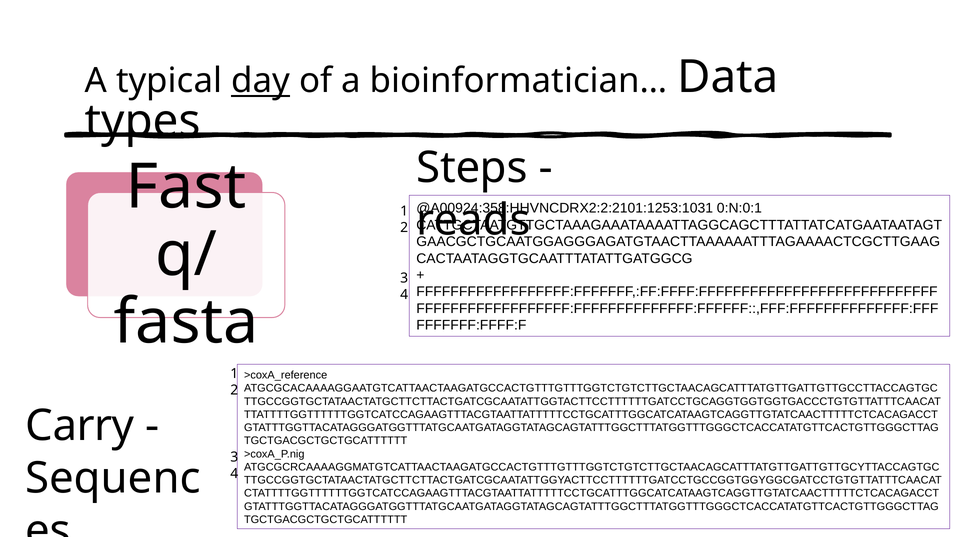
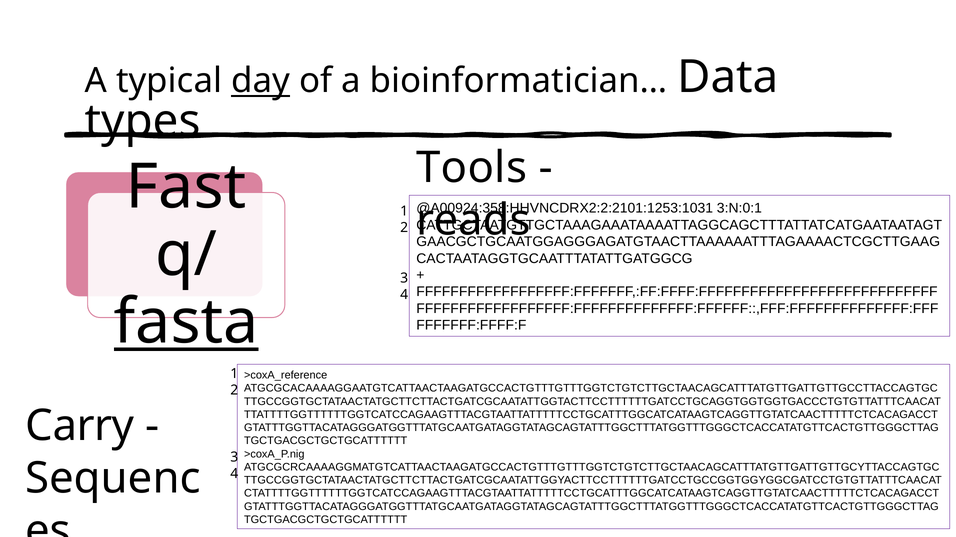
Steps: Steps -> Tools (472, 168)
0:N:0:1: 0:N:0:1 -> 3:N:0:1 (739, 209)
fasta underline: none -> present (186, 323)
